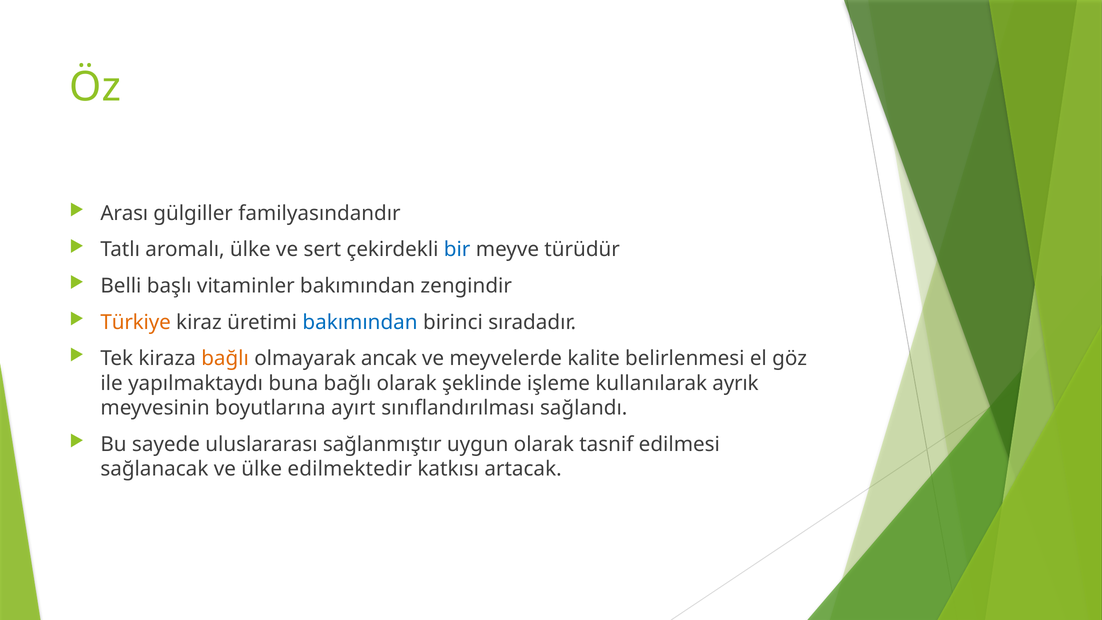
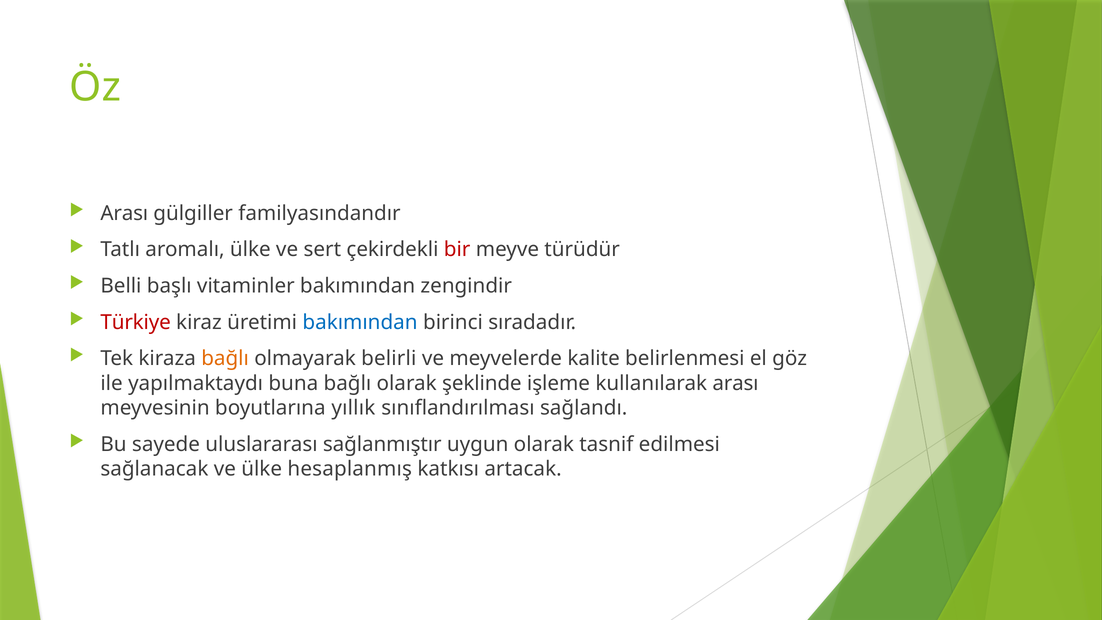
bir colour: blue -> red (457, 250)
Türkiye colour: orange -> red (136, 322)
ancak: ancak -> belirli (389, 358)
kullanılarak ayrık: ayrık -> arası (735, 383)
ayırt: ayırt -> yıllık (353, 408)
edilmektedir: edilmektedir -> hesaplanmış (350, 469)
